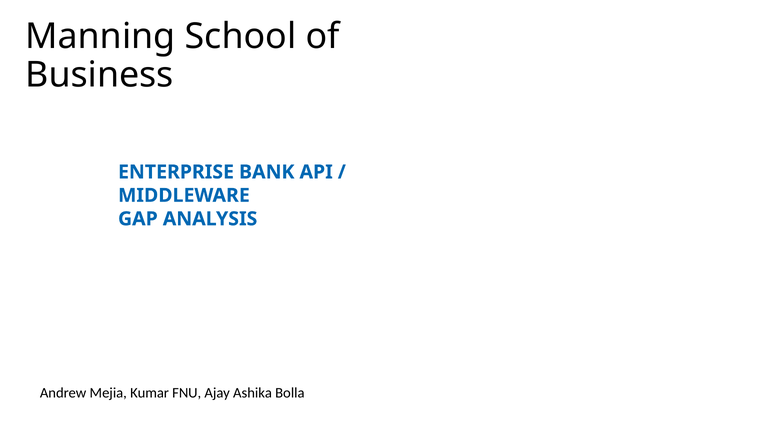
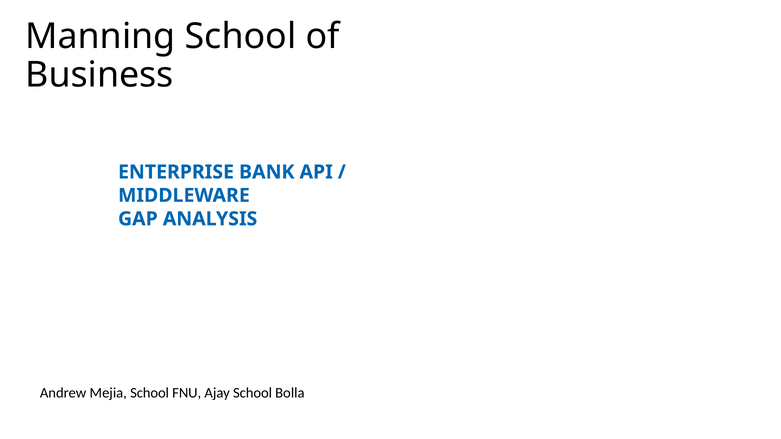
Mejia Kumar: Kumar -> School (150, 393)
Ajay Ashika: Ashika -> School (253, 393)
